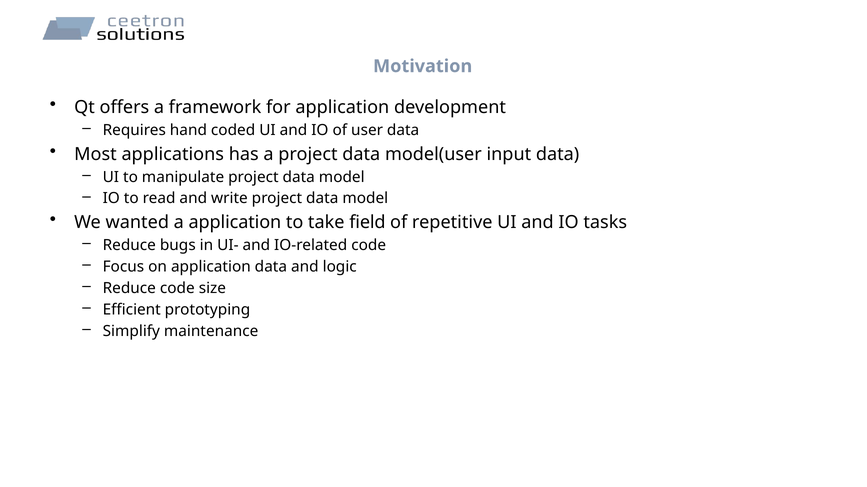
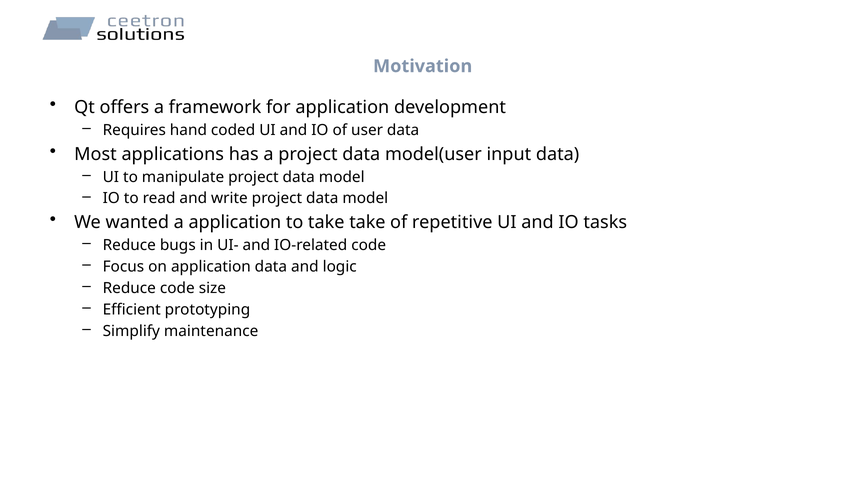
take field: field -> take (367, 223)
